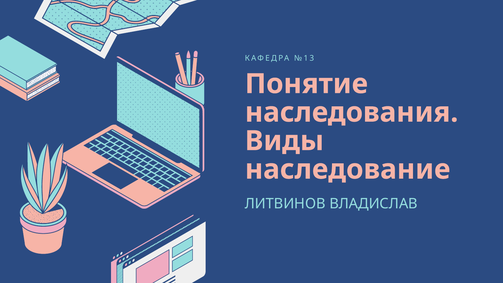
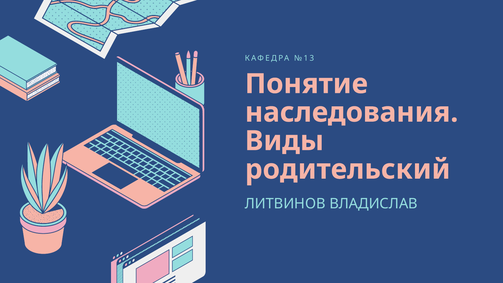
наследование: наследование -> родительский (348, 169)
